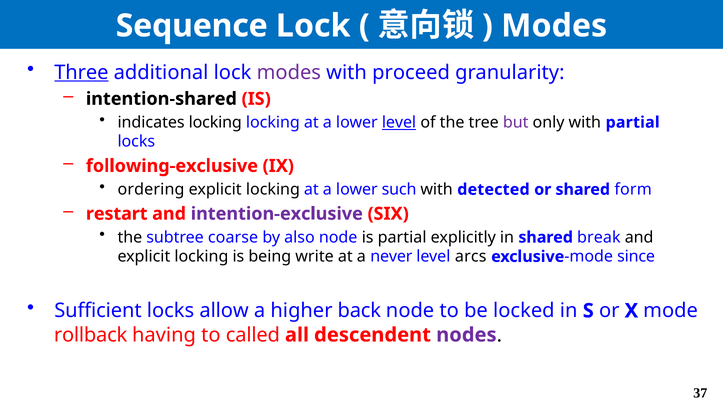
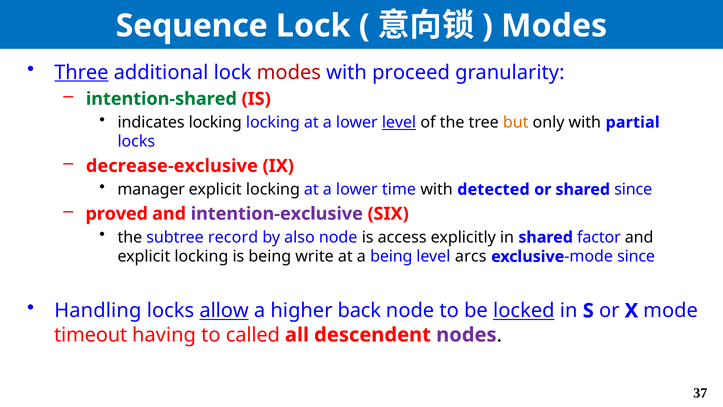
modes colour: purple -> red (289, 72)
intention-shared colour: black -> green (161, 99)
but colour: purple -> orange (516, 122)
following-exclusive: following-exclusive -> decrease-exclusive (172, 166)
ordering: ordering -> manager (151, 189)
such: such -> time (399, 189)
shared form: form -> since (633, 189)
restart: restart -> proved (117, 214)
coarse: coarse -> record (233, 237)
is partial: partial -> access (402, 237)
break: break -> factor (599, 237)
a never: never -> being (391, 256)
Sufficient: Sufficient -> Handling (98, 311)
allow underline: none -> present (224, 311)
locked underline: none -> present (524, 311)
rollback: rollback -> timeout (91, 335)
